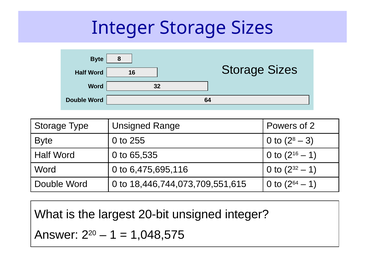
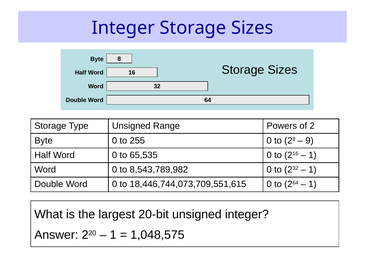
3: 3 -> 9 (310, 141)
6,475,695,116: 6,475,695,116 -> 8,543,789,982 (159, 170)
